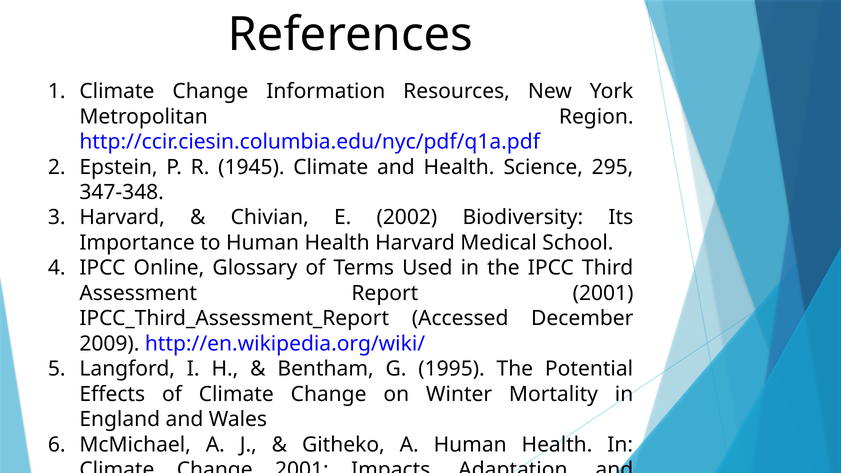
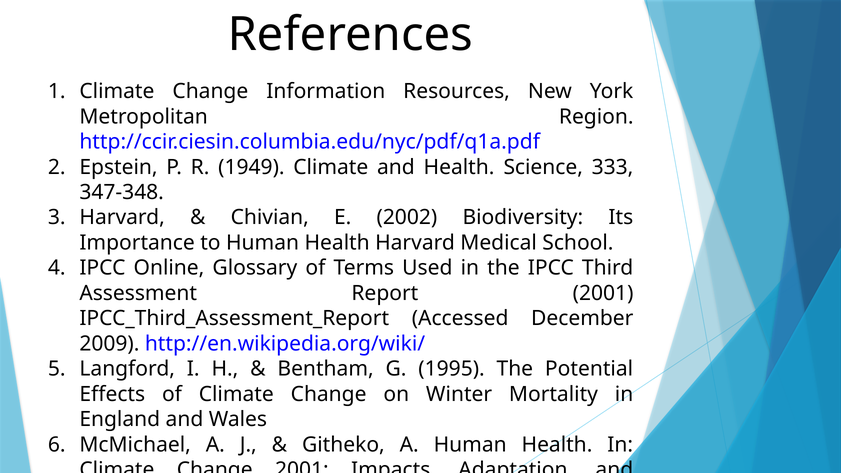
1945: 1945 -> 1949 (251, 167)
295: 295 -> 333 (613, 167)
